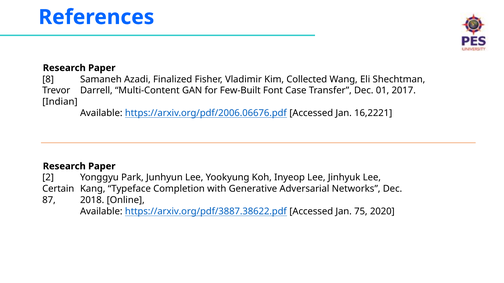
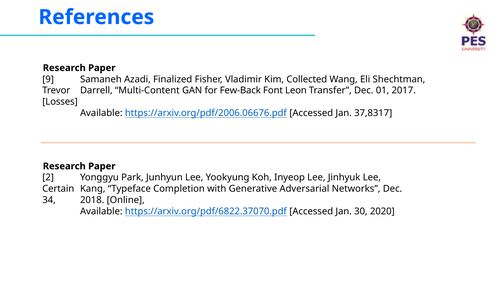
8: 8 -> 9 (48, 79)
Few-Built: Few-Built -> Few-Back (240, 91)
Case: Case -> Leon (296, 91)
Indian: Indian -> Losses (60, 102)
16,2221: 16,2221 -> 37,8317 (373, 113)
87: 87 -> 34 (49, 201)
https://arxiv.org/pdf/3887.38622.pdf: https://arxiv.org/pdf/3887.38622.pdf -> https://arxiv.org/pdf/6822.37070.pdf (206, 212)
75: 75 -> 30 (361, 212)
